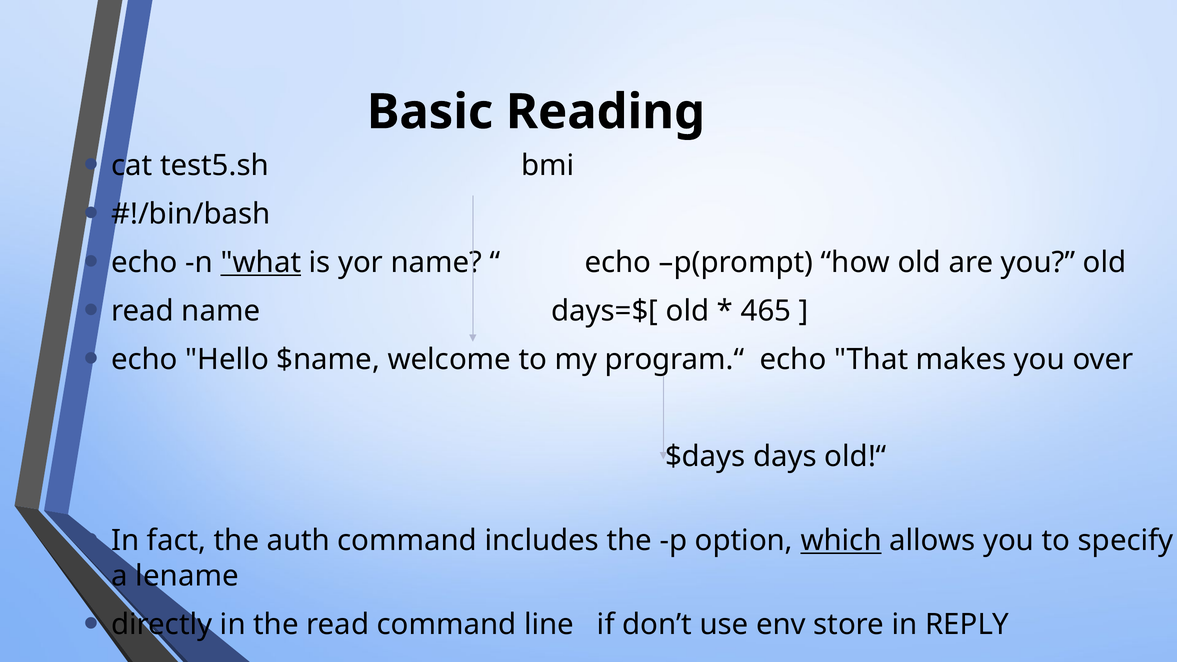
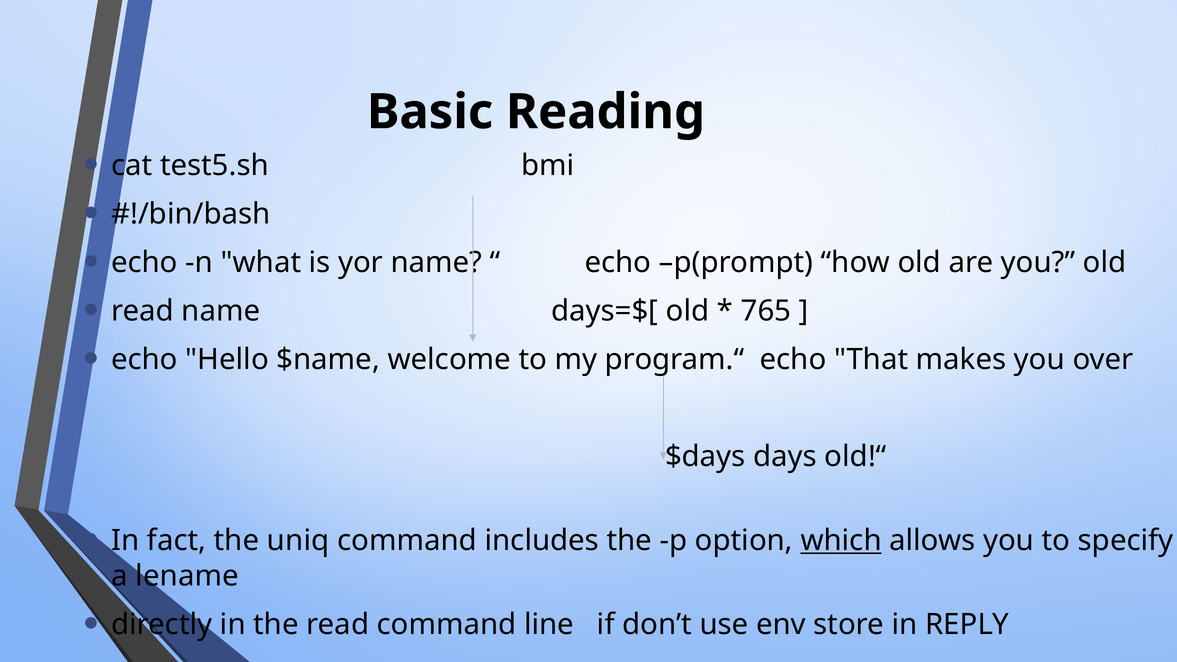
what underline: present -> none (261, 263)
465: 465 -> 765 (766, 311)
auth: auth -> uniq (298, 541)
